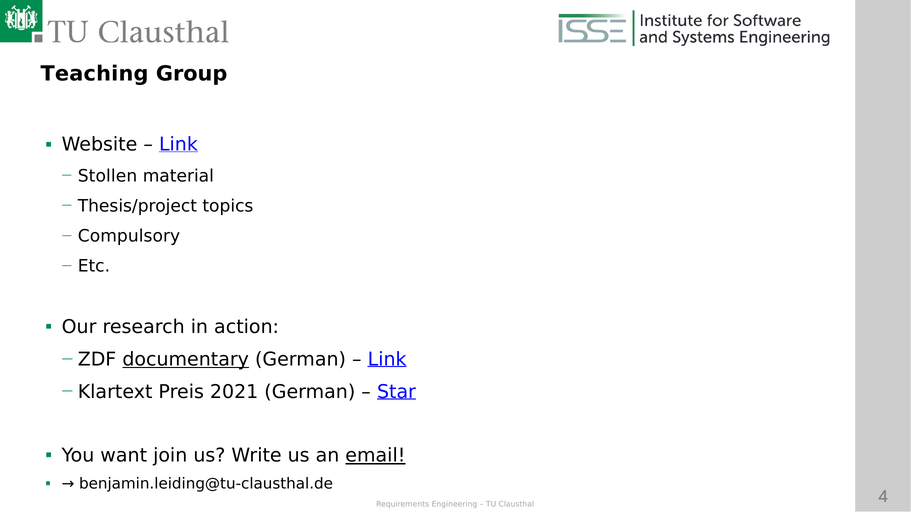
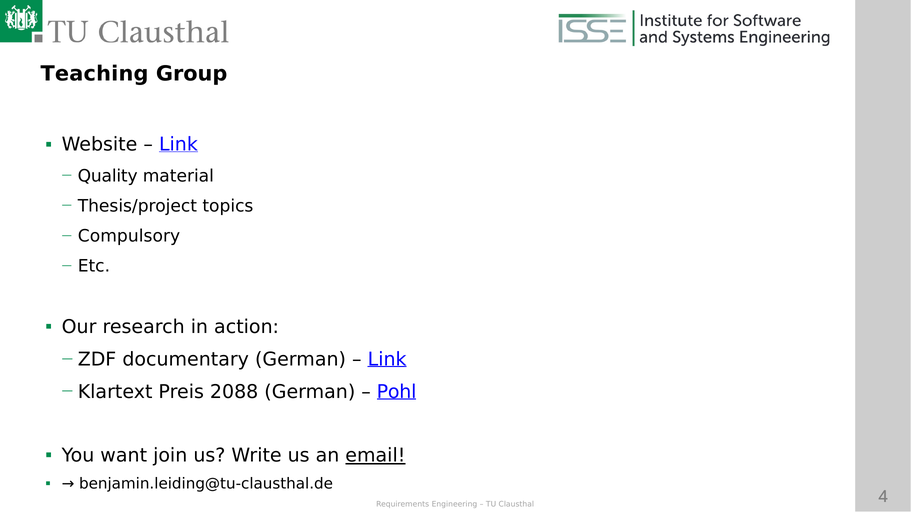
Stollen: Stollen -> Quality (108, 176)
documentary underline: present -> none (186, 360)
2021: 2021 -> 2088 (234, 392)
Star: Star -> Pohl (397, 392)
